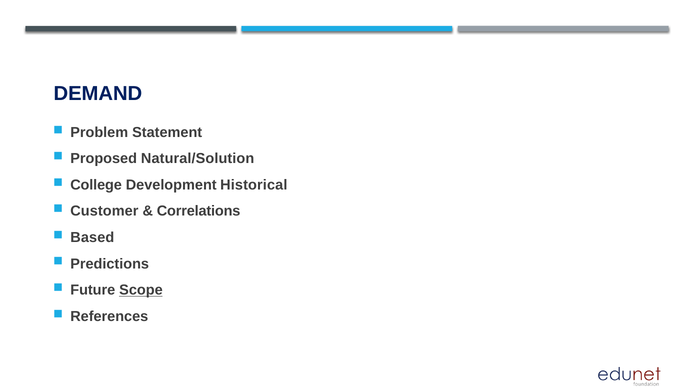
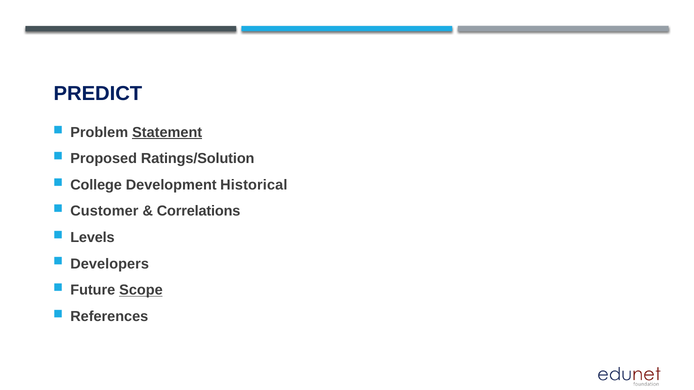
DEMAND: DEMAND -> PREDICT (98, 94)
Statement underline: none -> present (167, 132)
Natural/Solution: Natural/Solution -> Ratings/Solution (198, 159)
Based: Based -> Levels (92, 238)
Predictions: Predictions -> Developers (110, 264)
